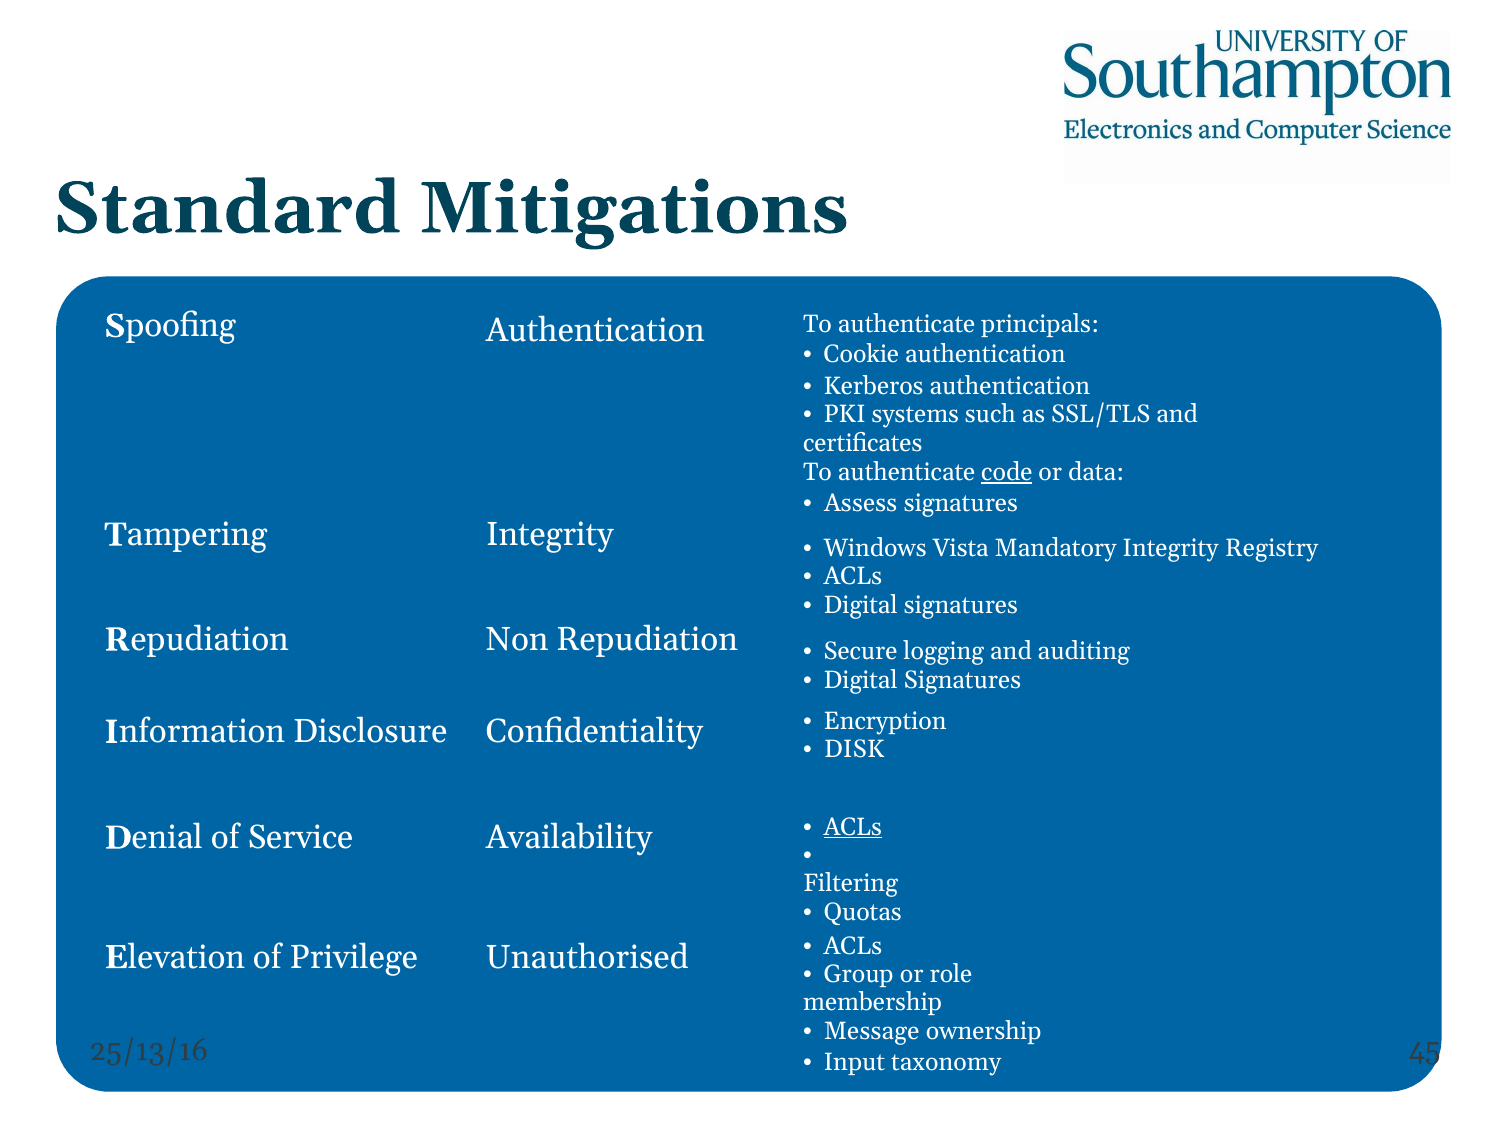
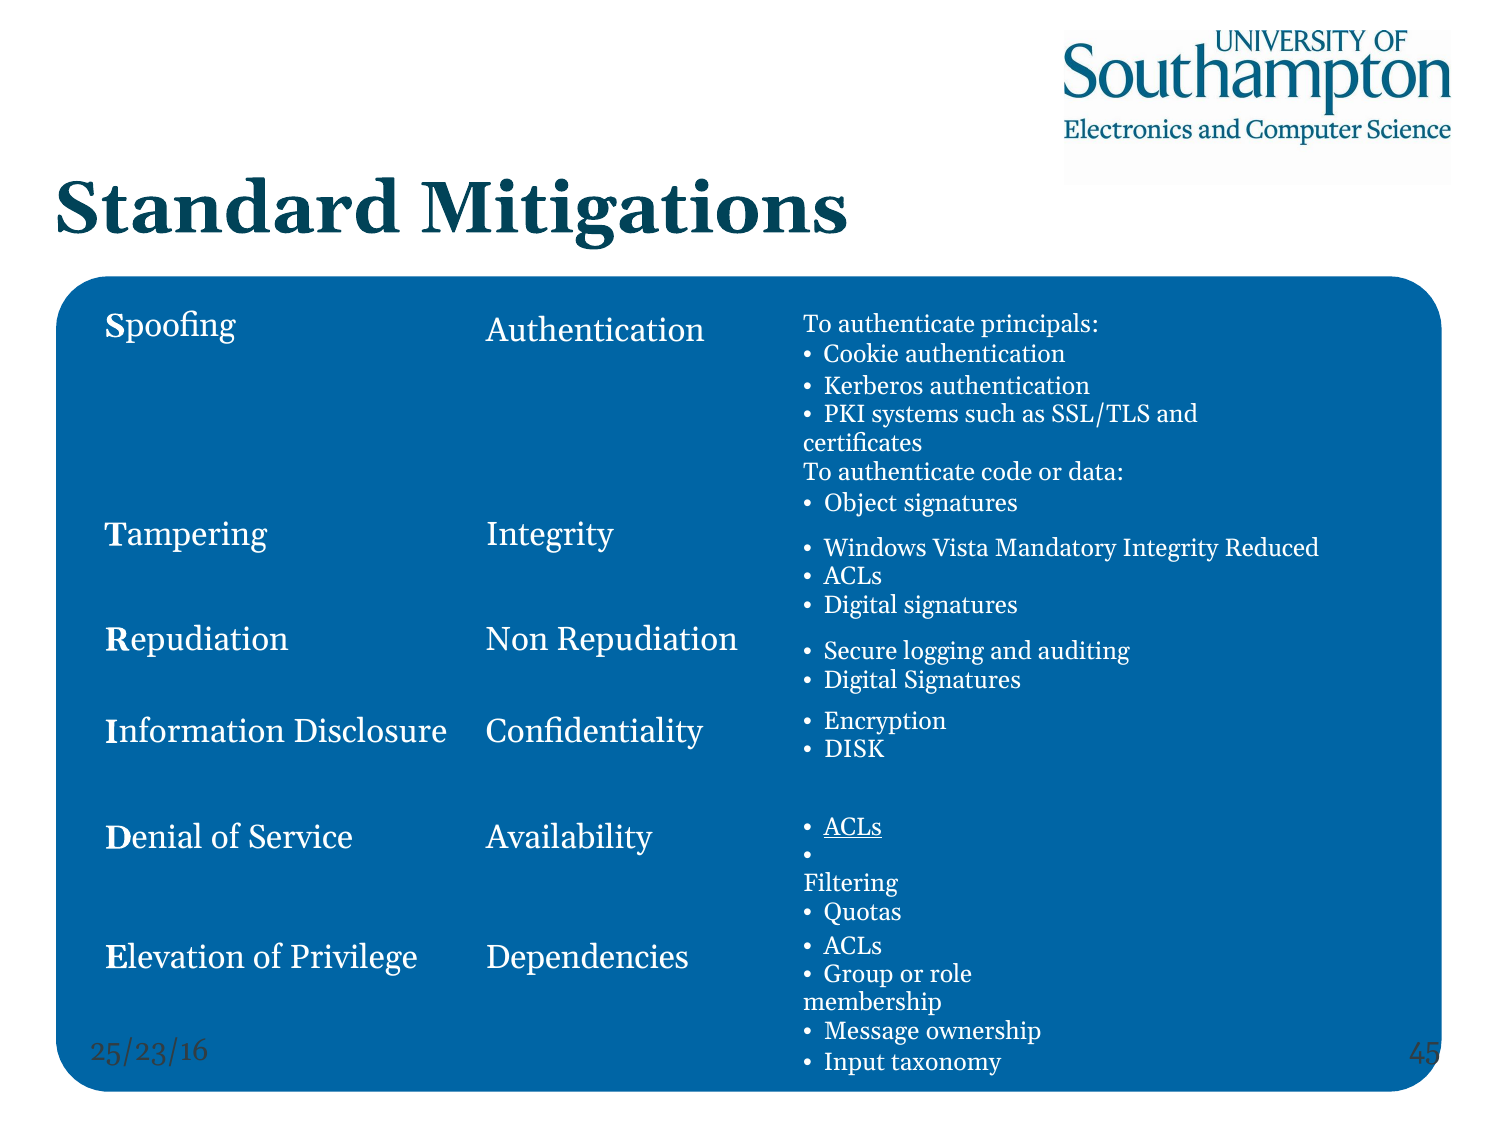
code underline: present -> none (1007, 472)
Assess: Assess -> Object (861, 503)
Registry: Registry -> Reduced (1272, 548)
Unauthorised: Unauthorised -> Dependencies (587, 957)
25/13/16: 25/13/16 -> 25/23/16 (149, 1051)
